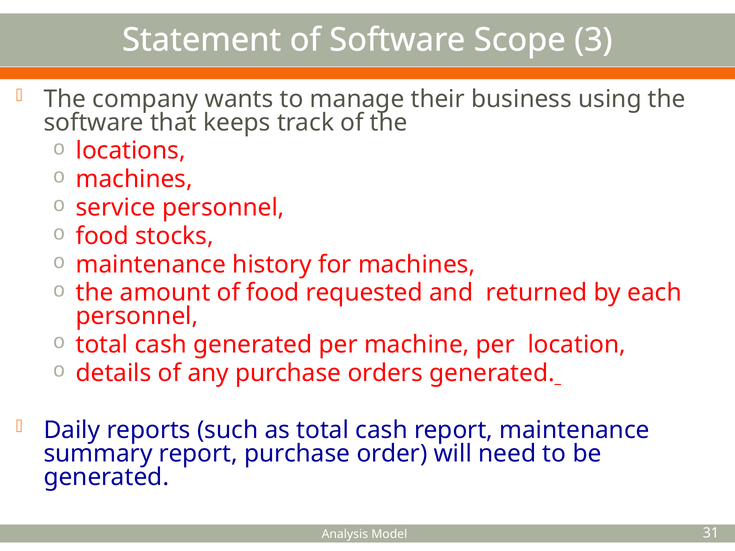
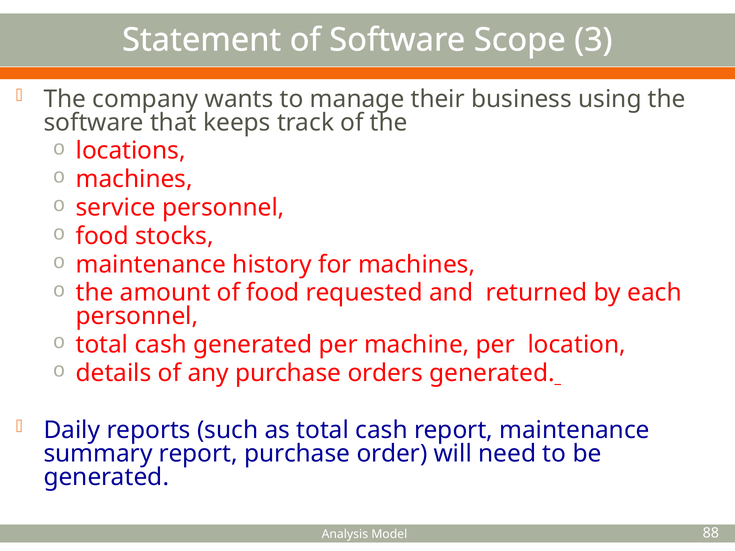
31: 31 -> 88 (711, 533)
